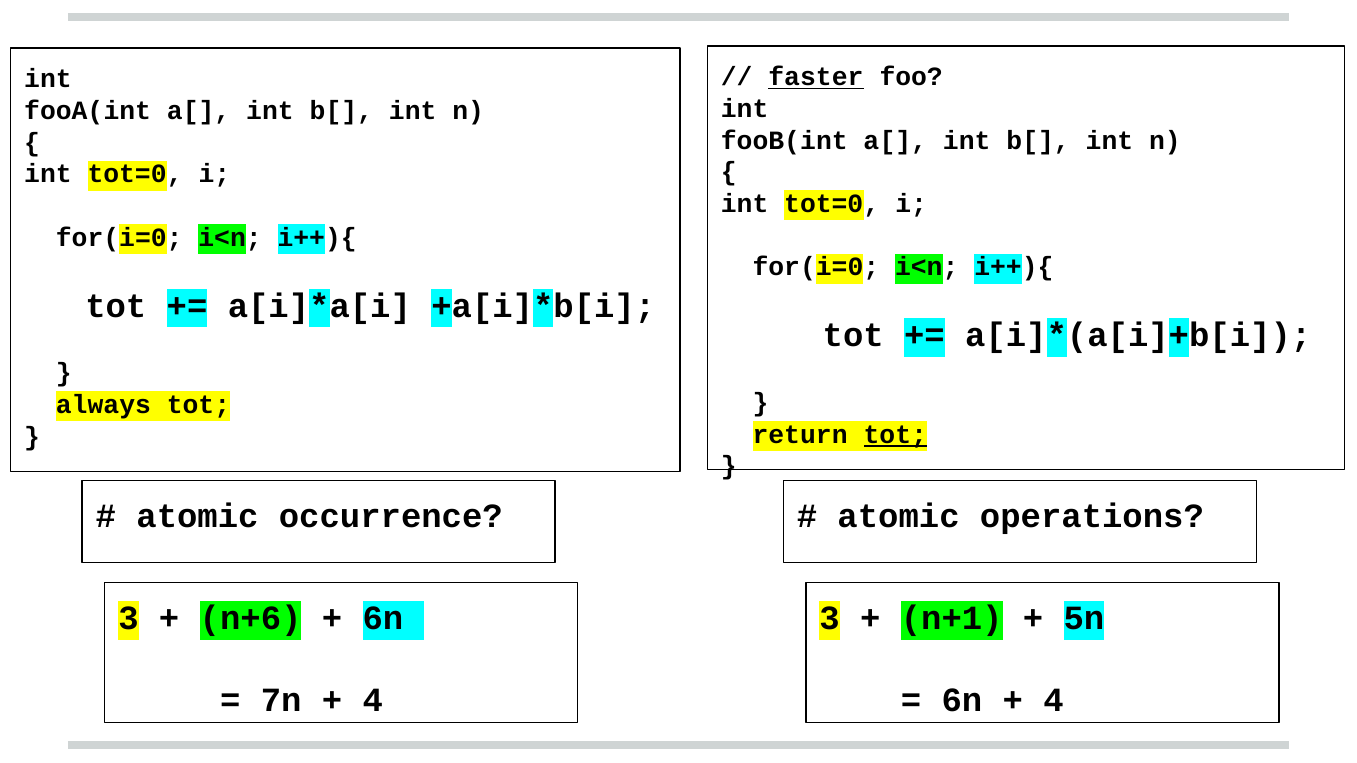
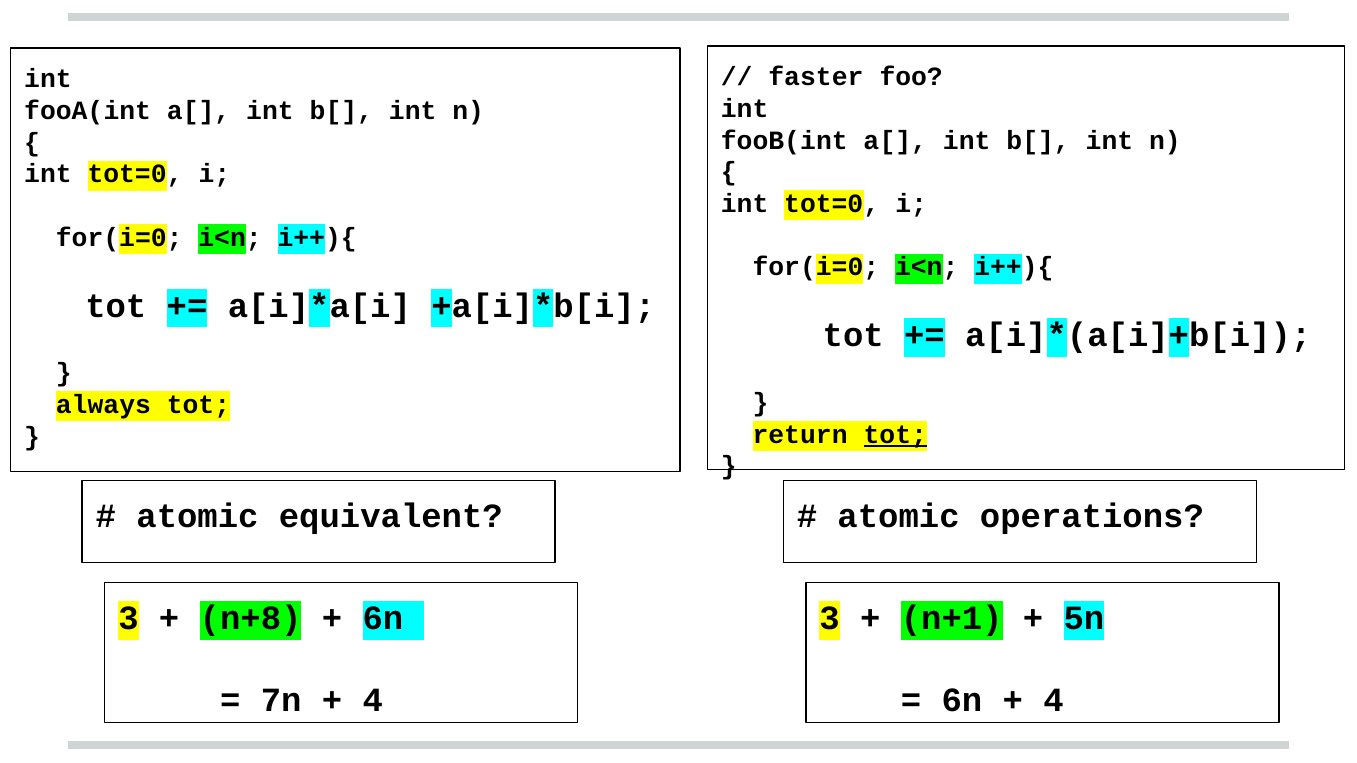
faster underline: present -> none (816, 77)
occurrence: occurrence -> equivalent (391, 517)
n+6: n+6 -> n+8 (251, 619)
